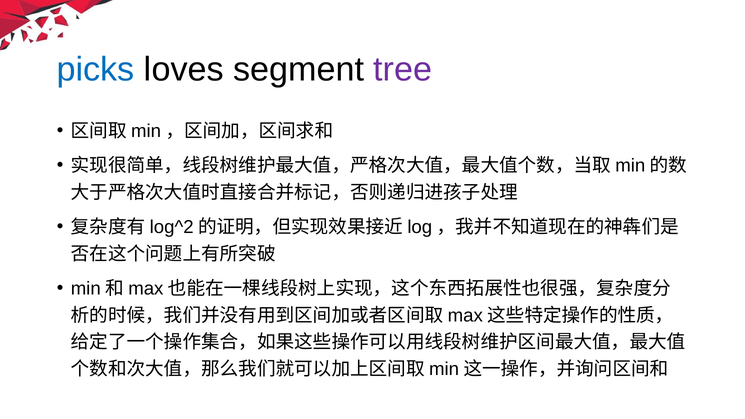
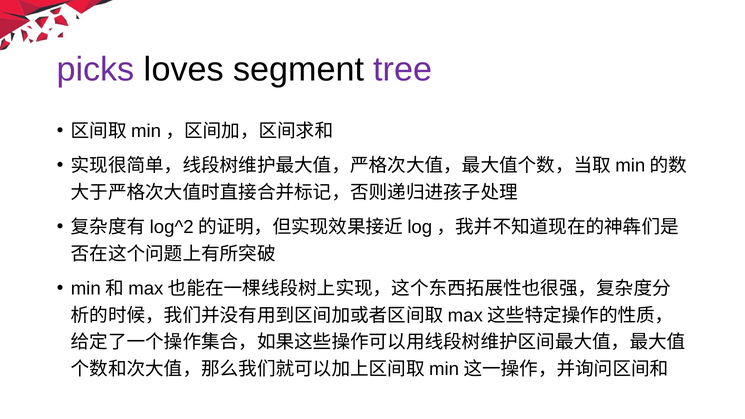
picks colour: blue -> purple (96, 69)
